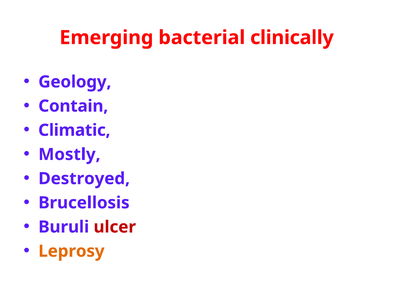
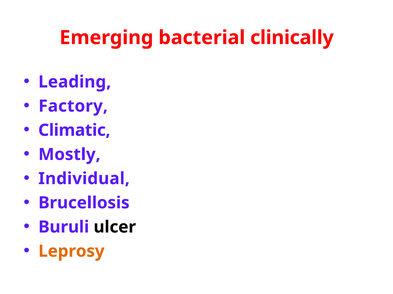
Geology: Geology -> Leading (75, 82)
Contain: Contain -> Factory (73, 106)
Destroyed: Destroyed -> Individual (84, 179)
ulcer colour: red -> black (115, 228)
